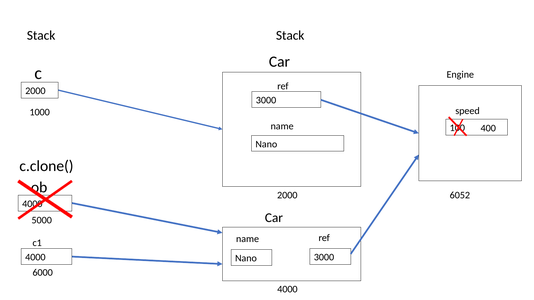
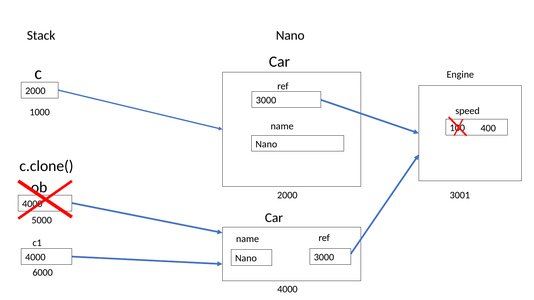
Stack: Stack -> Nano (290, 35)
6052: 6052 -> 3001 (460, 195)
